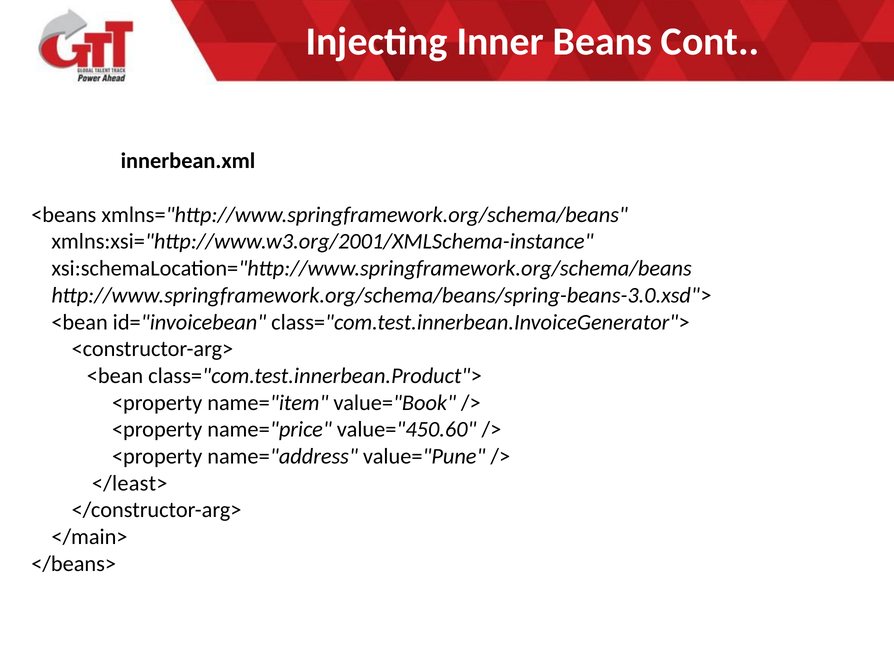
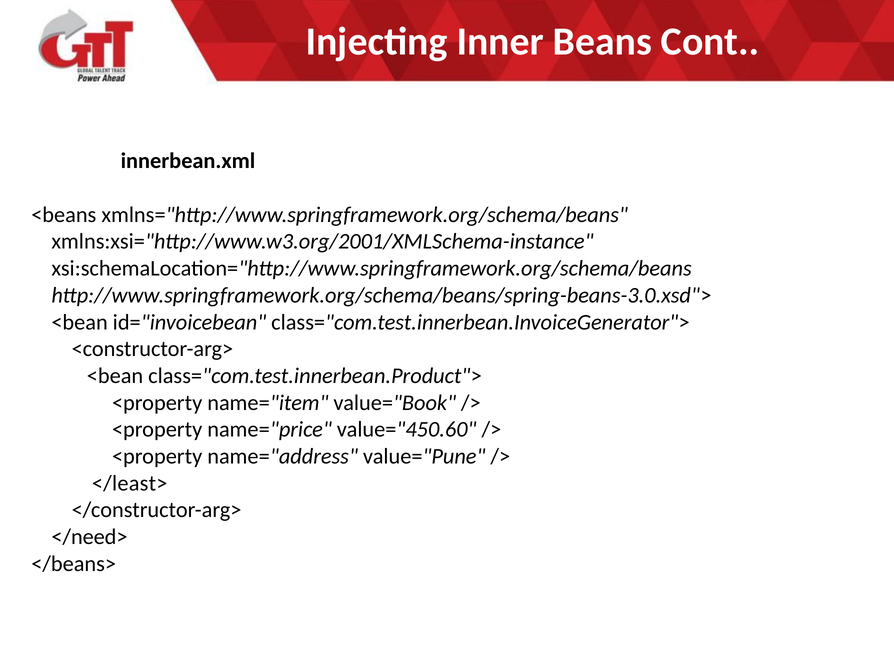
</main>: </main> -> </need> (89, 536)
